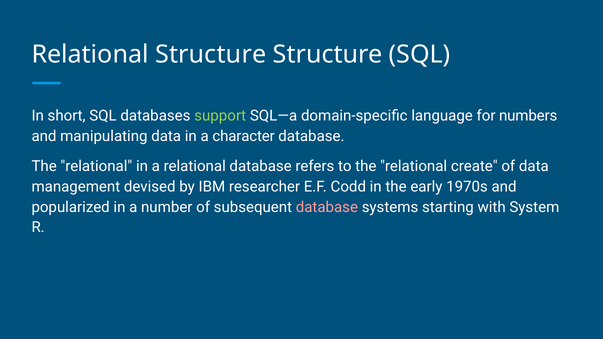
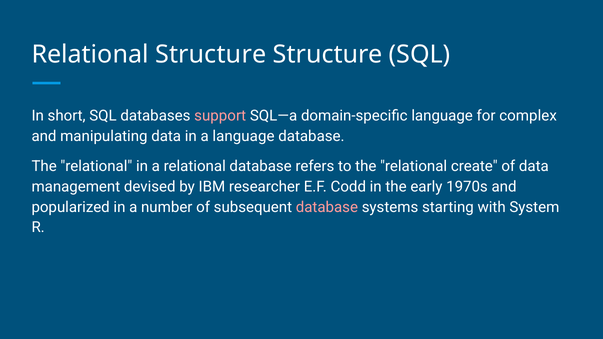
support colour: light green -> pink (220, 116)
numbers: numbers -> complex (528, 116)
a character: character -> language (243, 136)
